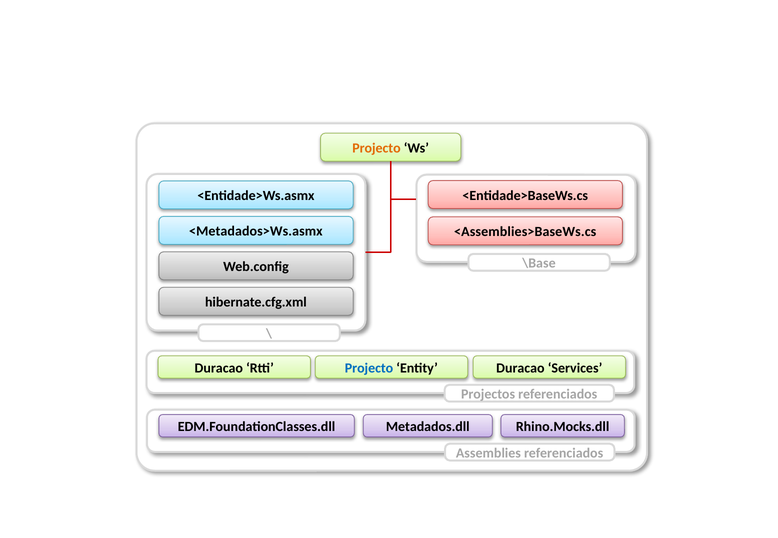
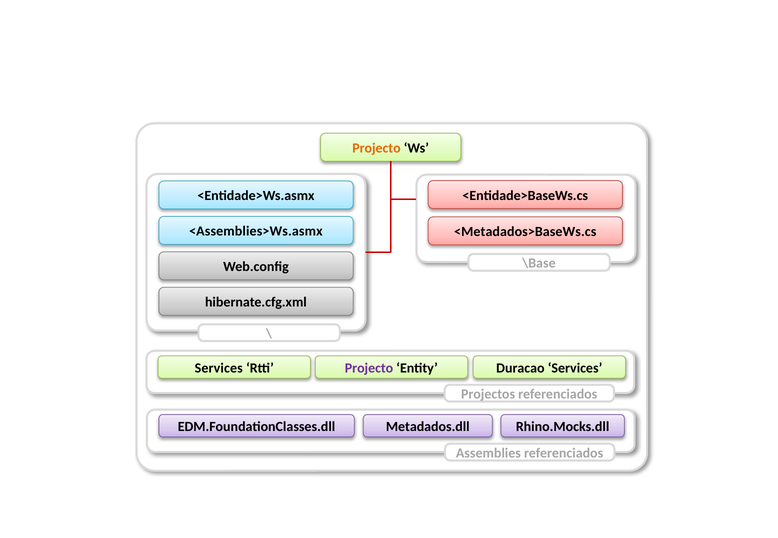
<Metadados>Ws.asmx: <Metadados>Ws.asmx -> <Assemblies>Ws.asmx (256, 232)
<Assemblies>BaseWs.cs: <Assemblies>BaseWs.cs -> <Metadados>BaseWs.cs (525, 232)
Duracao: Duracao -> Services (219, 368)
Projecto colour: blue -> purple (369, 368)
